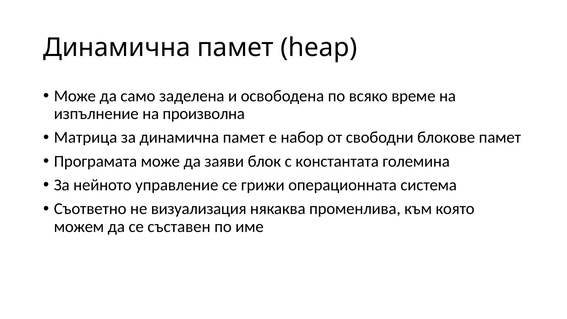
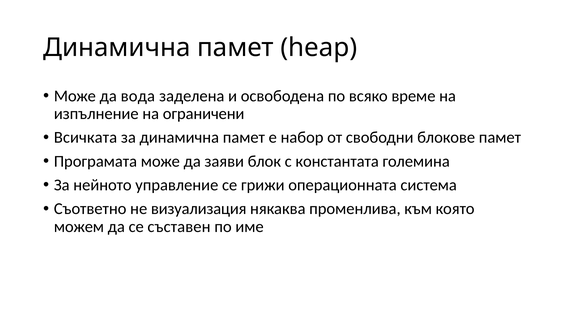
само: само -> вода (138, 96)
произволна: произволна -> ограничени (204, 114)
Матрица: Матрица -> Всичката (86, 138)
